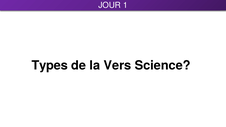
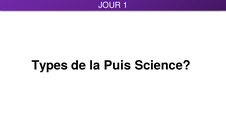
Vers: Vers -> Puis (117, 65)
